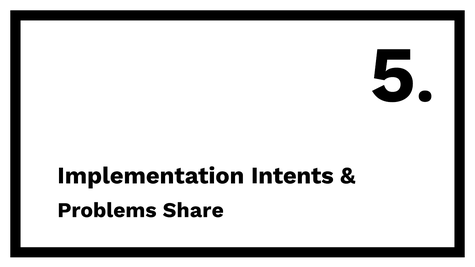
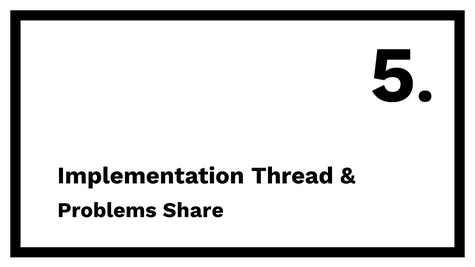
Intents: Intents -> Thread (292, 176)
